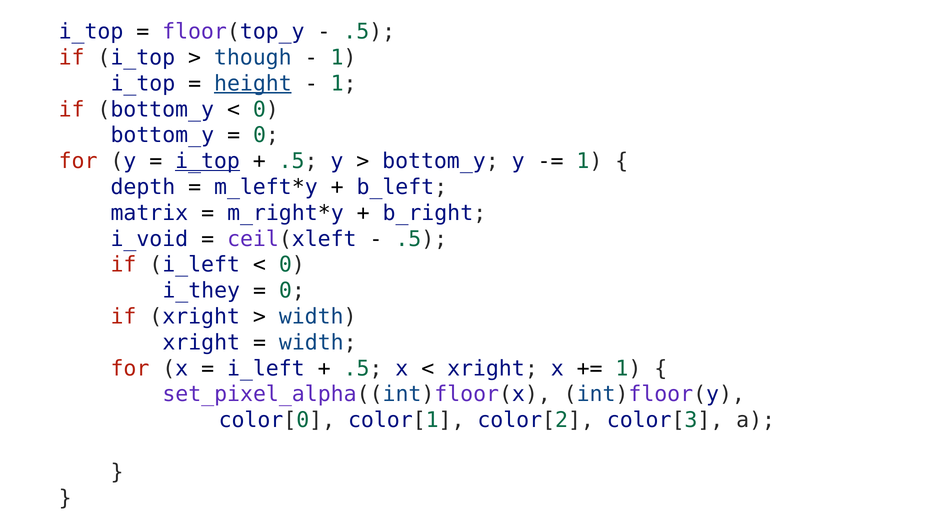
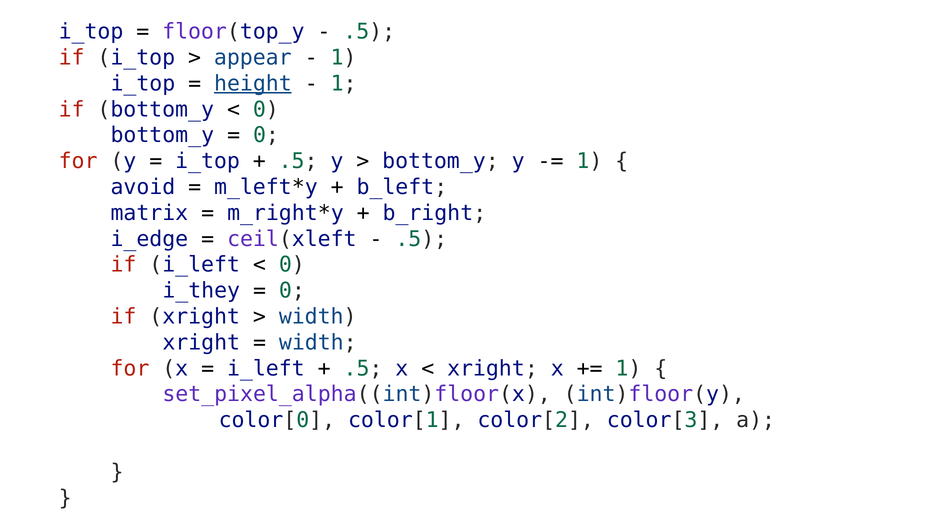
though: though -> appear (253, 58)
i_top underline: present -> none (208, 161)
depth: depth -> avoid (143, 187)
i_void: i_void -> i_edge (149, 239)
